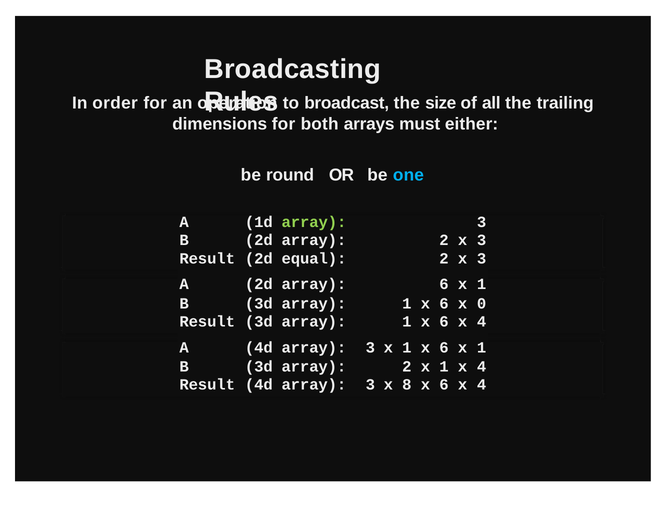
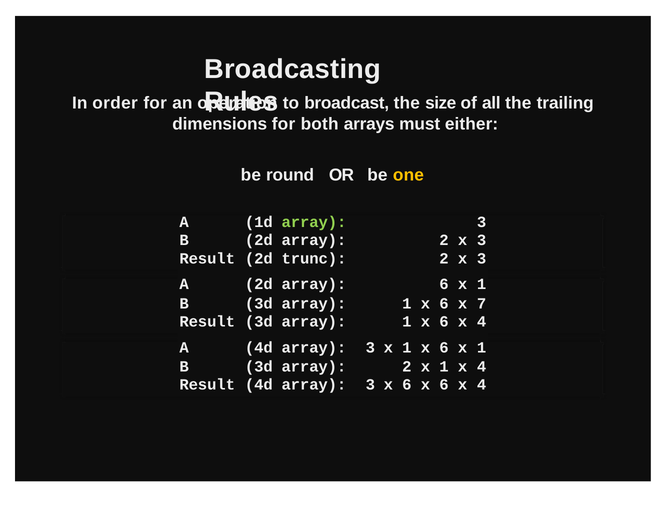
one colour: light blue -> yellow (408, 175)
equal: equal -> trunc (314, 258)
0: 0 -> 7 (482, 303)
3 x 8: 8 -> 6 (407, 384)
